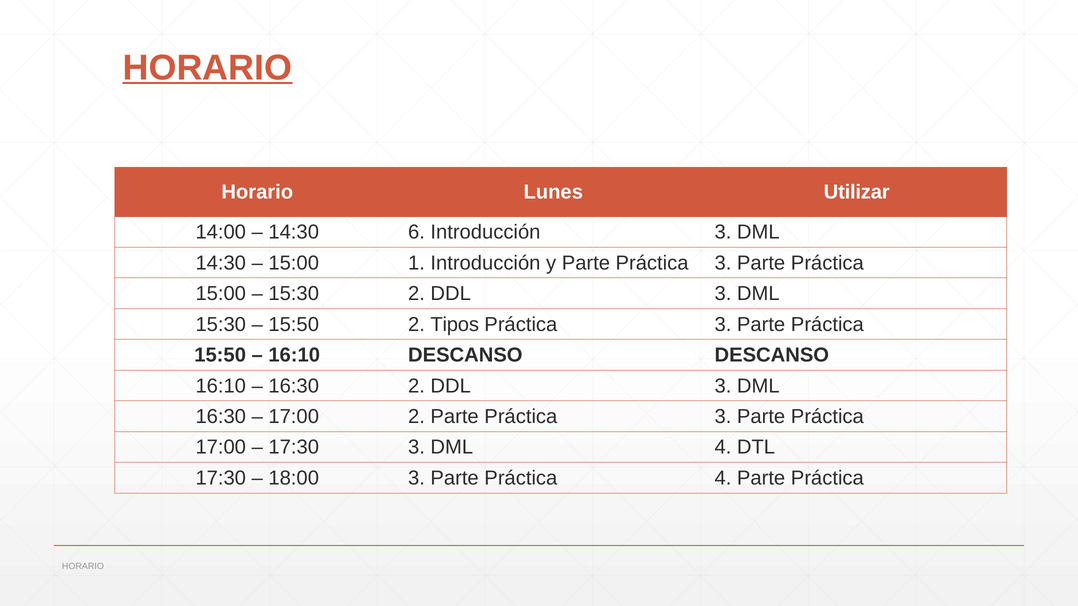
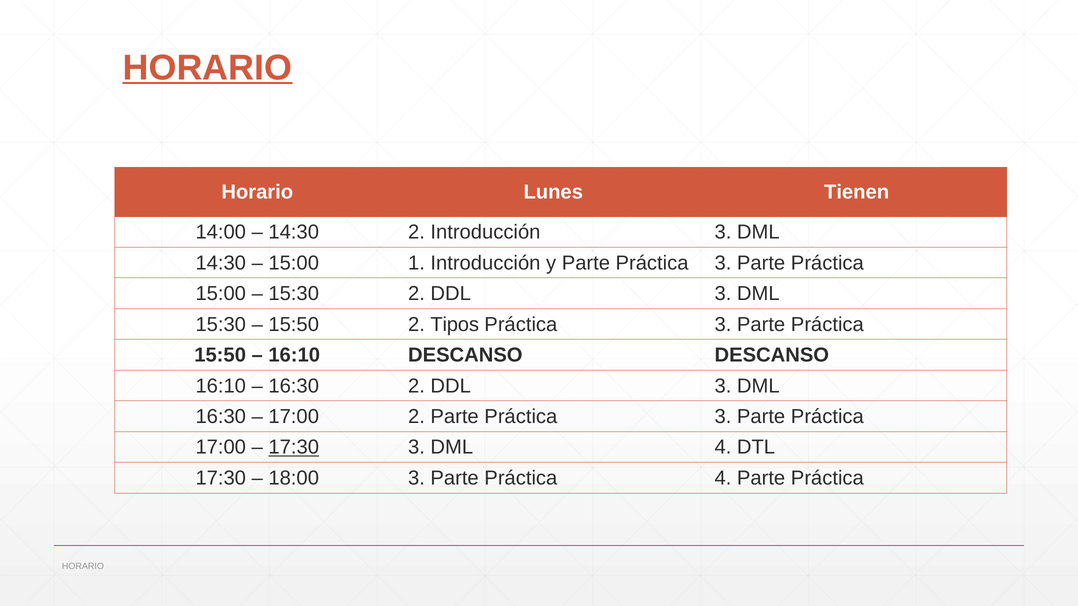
Utilizar: Utilizar -> Tienen (857, 192)
14:30 6: 6 -> 2 (417, 232)
17:30 underline: none -> present (294, 448)
